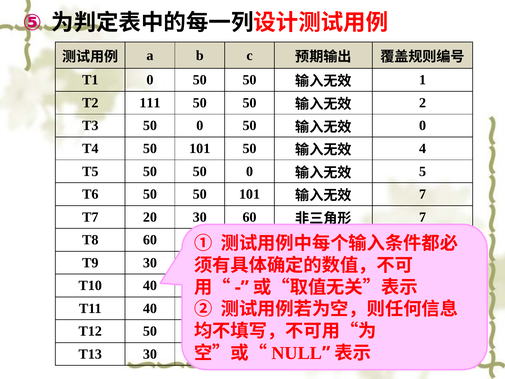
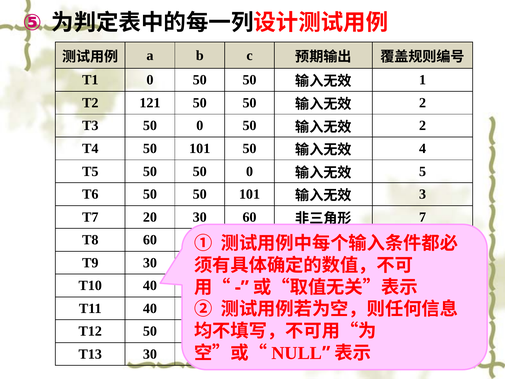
111: 111 -> 121 (150, 103)
0: 0 -> 2 (423, 126)
7: 7 -> 3 (423, 194)
